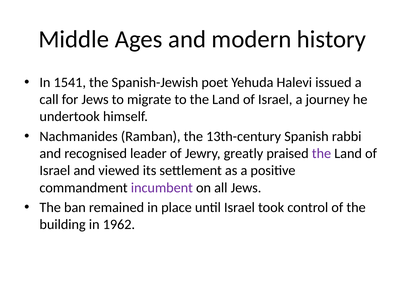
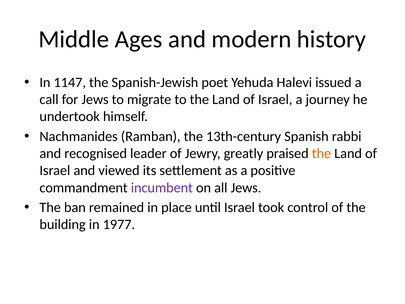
1541: 1541 -> 1147 (70, 82)
the colour: purple -> orange (321, 153)
1962: 1962 -> 1977 (119, 224)
